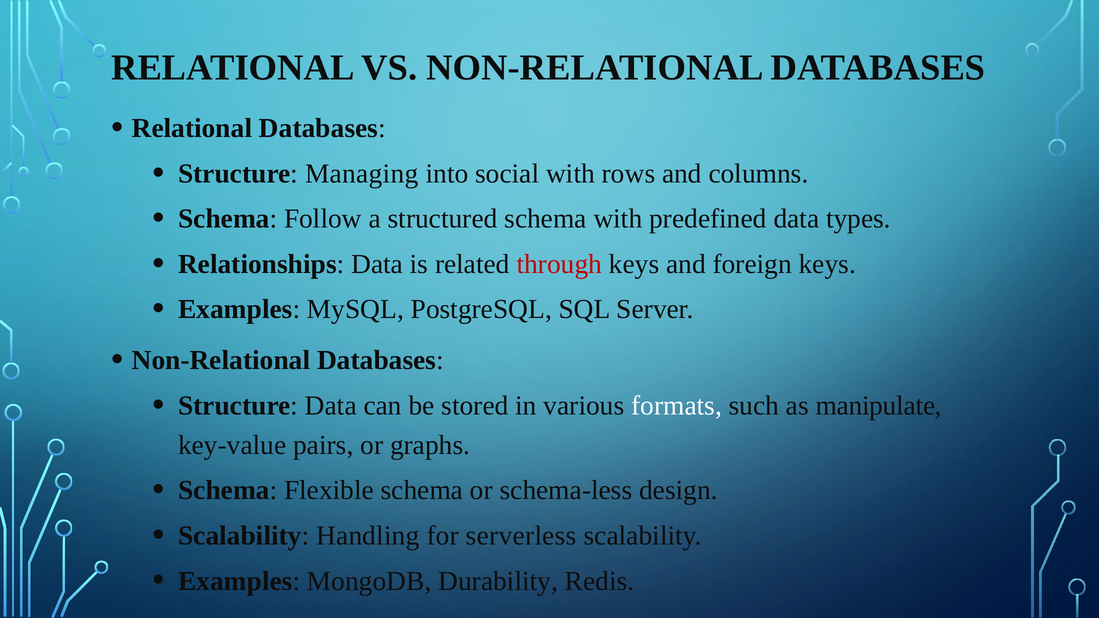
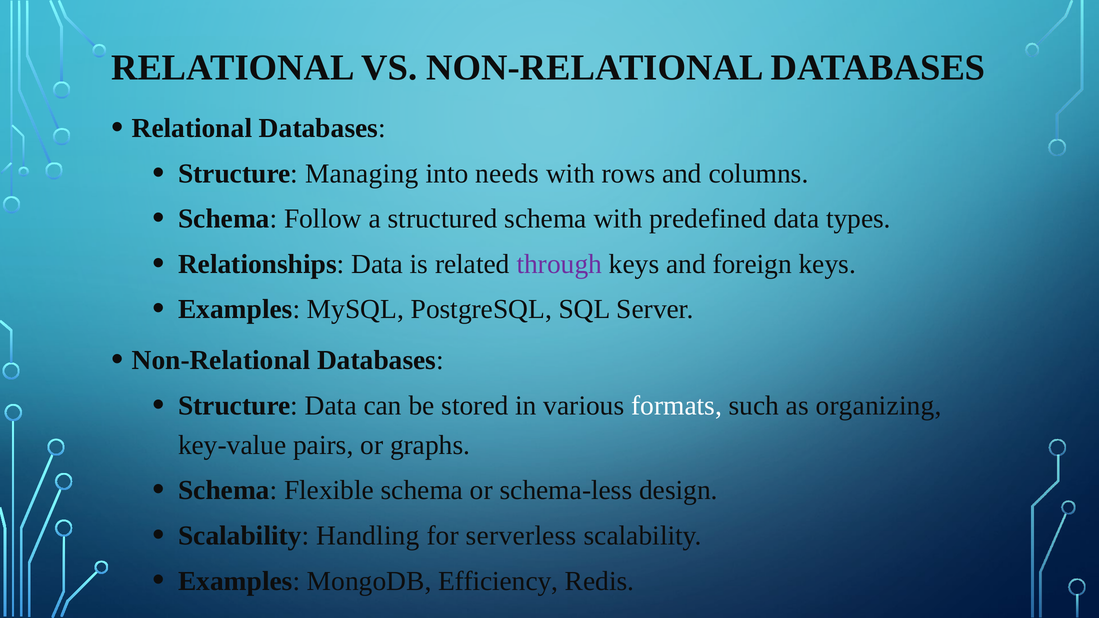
social: social -> needs (507, 174)
through colour: red -> purple (559, 264)
manipulate: manipulate -> organizing (879, 406)
Durability: Durability -> Efficiency (498, 581)
